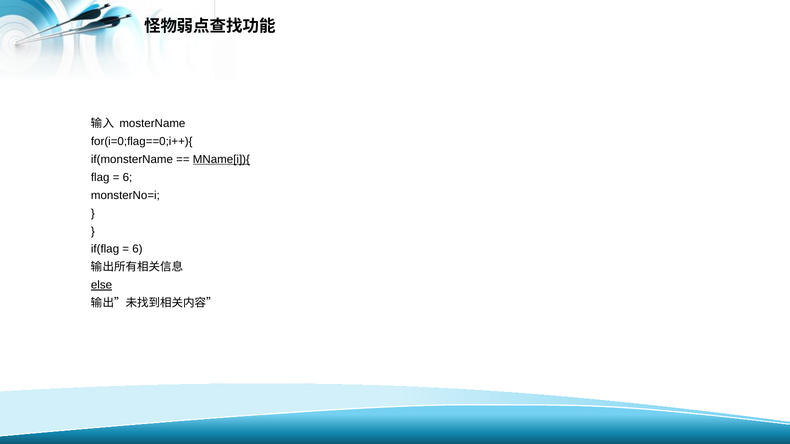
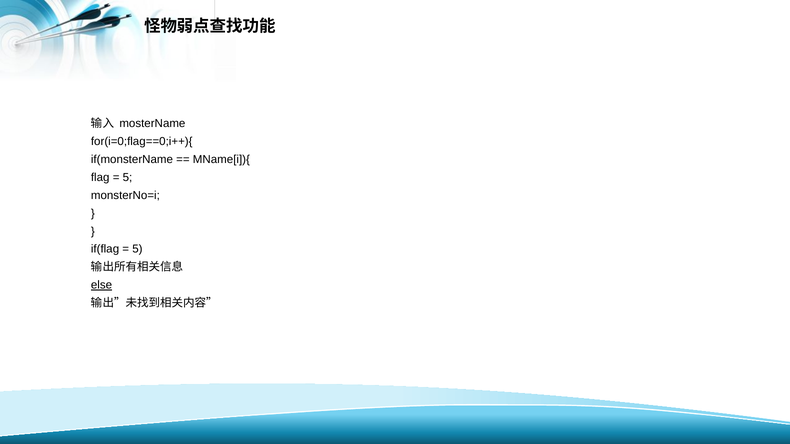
MName[i]){ underline: present -> none (221, 160)
6: 6 -> 5 (127, 178)
6: 6 -> 5 (137, 249)
